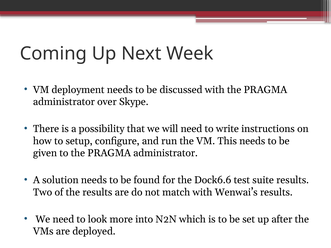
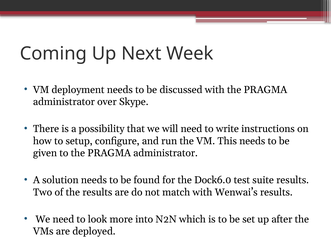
Dock6.6: Dock6.6 -> Dock6.0 (213, 180)
